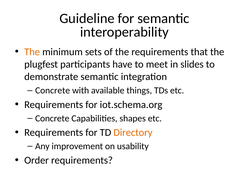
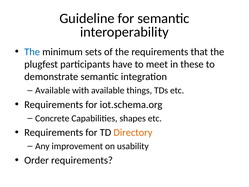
The colour: orange -> blue (32, 52)
slides: slides -> these (192, 64)
Concrete: Concrete -> Available (53, 90)
